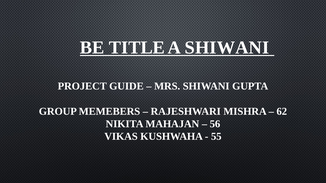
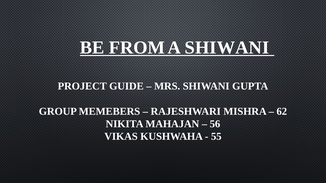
TITLE: TITLE -> FROM (137, 48)
